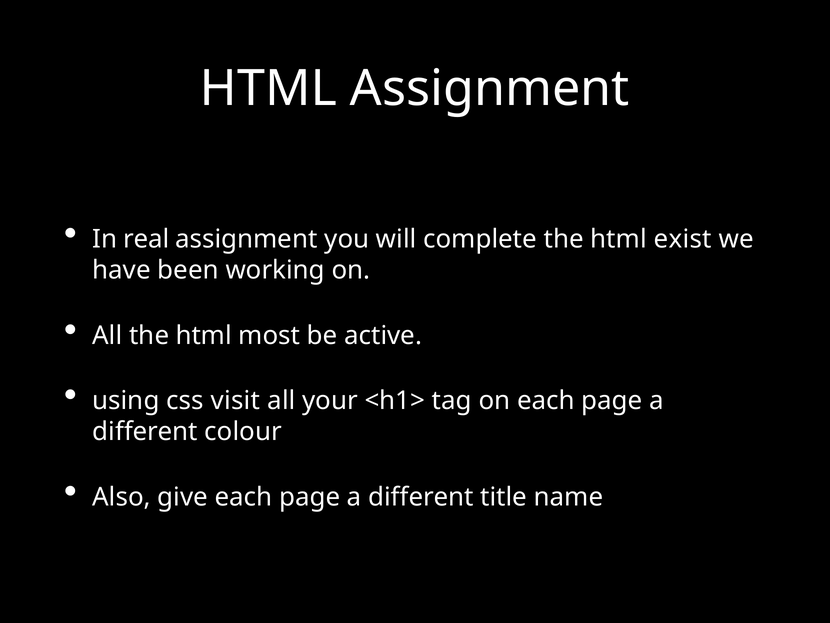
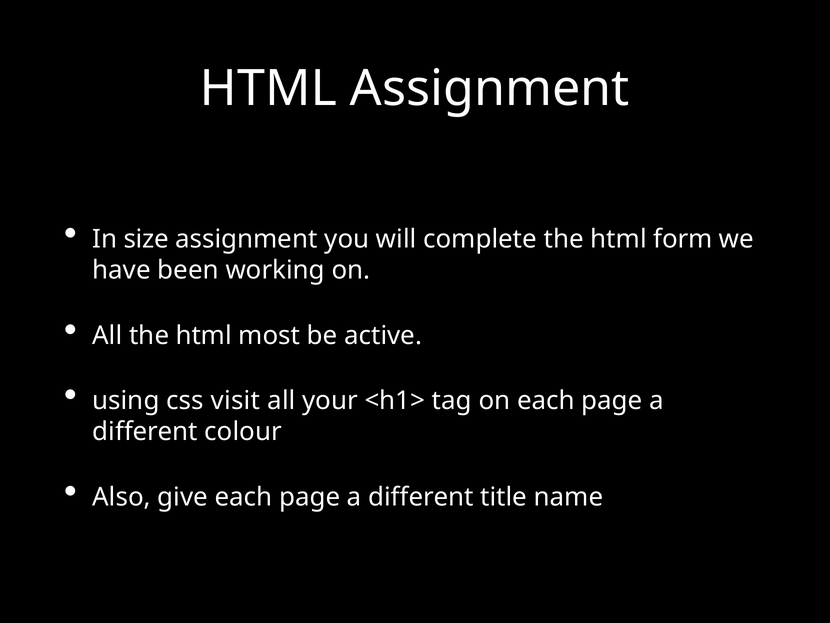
real: real -> size (146, 239)
exist: exist -> form (683, 239)
